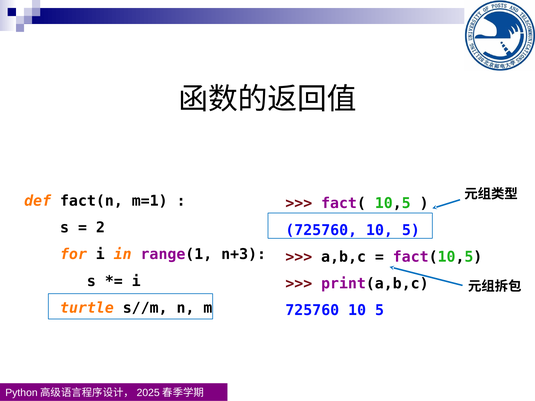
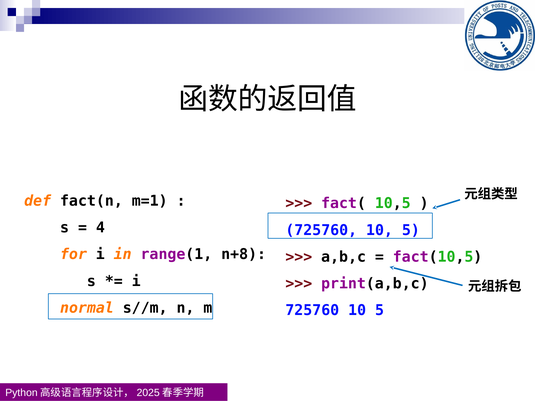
2: 2 -> 4 (100, 228)
n+3: n+3 -> n+8 (244, 255)
turtle: turtle -> normal (87, 308)
